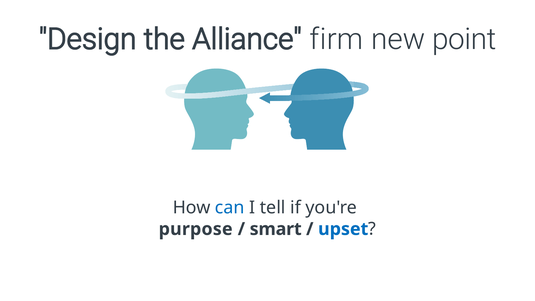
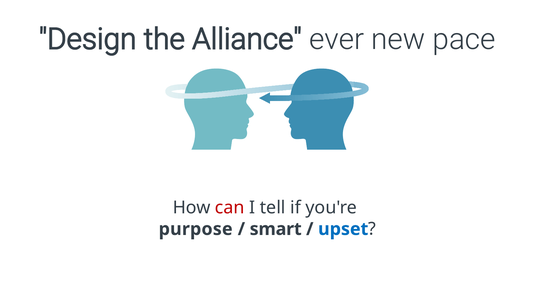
firm: firm -> ever (337, 39)
point: point -> pace (464, 39)
can colour: blue -> red (230, 208)
